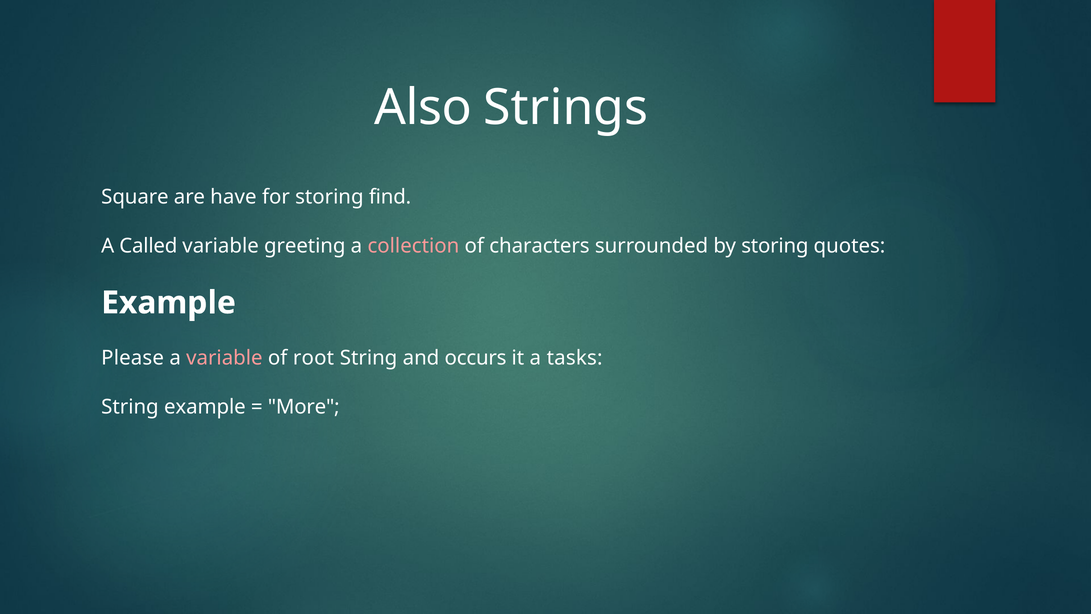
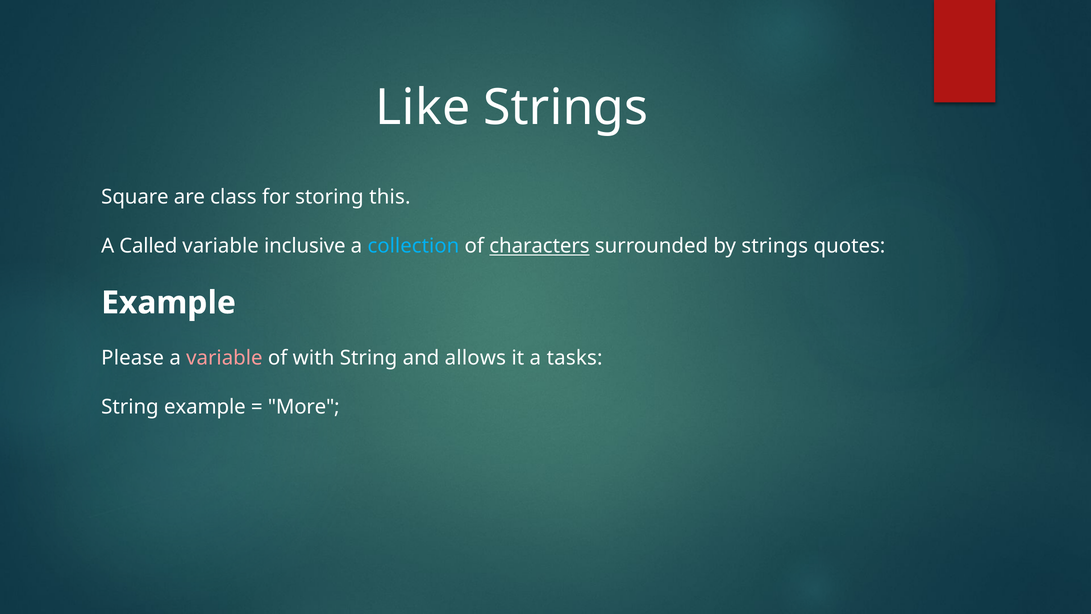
Also: Also -> Like (423, 108)
have: have -> class (233, 197)
find: find -> this (390, 197)
greeting: greeting -> inclusive (305, 246)
collection colour: pink -> light blue (413, 246)
characters underline: none -> present (539, 246)
by storing: storing -> strings (775, 246)
root: root -> with (314, 358)
occurs: occurs -> allows (475, 358)
